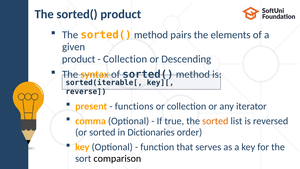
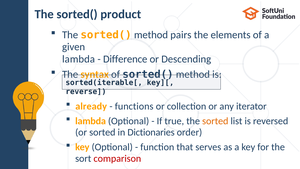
product: product -> lambda (79, 59)
Collection: Collection -> Difference (125, 59)
present: present -> already (91, 106)
comma: comma -> lambda (91, 121)
comparison colour: black -> red (117, 158)
